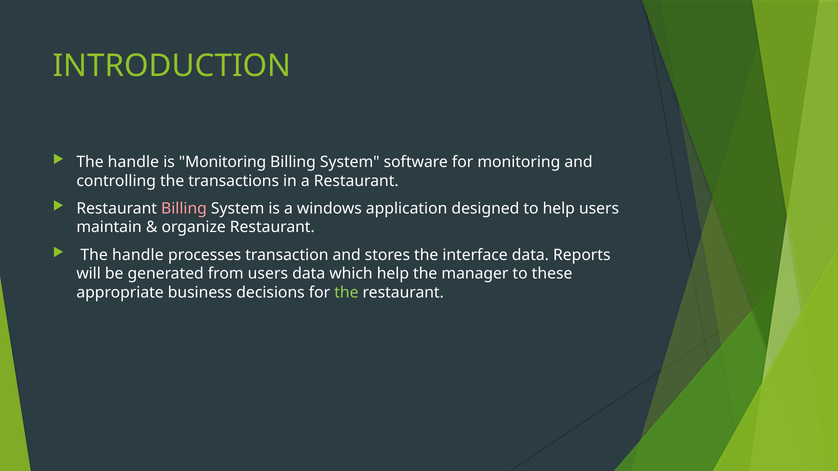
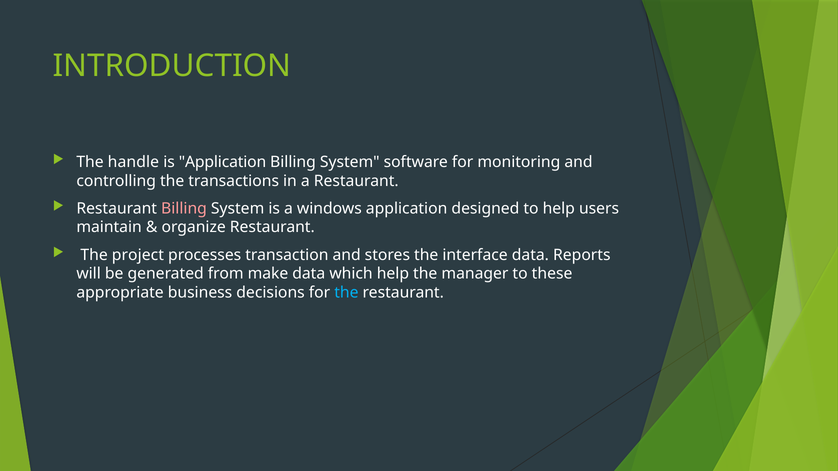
is Monitoring: Monitoring -> Application (223, 162)
handle: handle -> project (138, 255)
from users: users -> make (268, 274)
the colour: light green -> light blue (346, 293)
